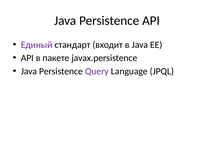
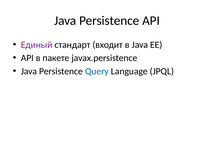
Query colour: purple -> blue (97, 72)
